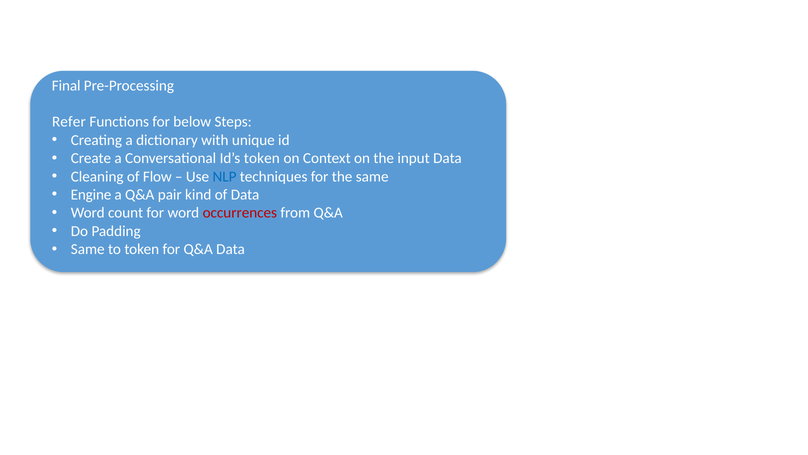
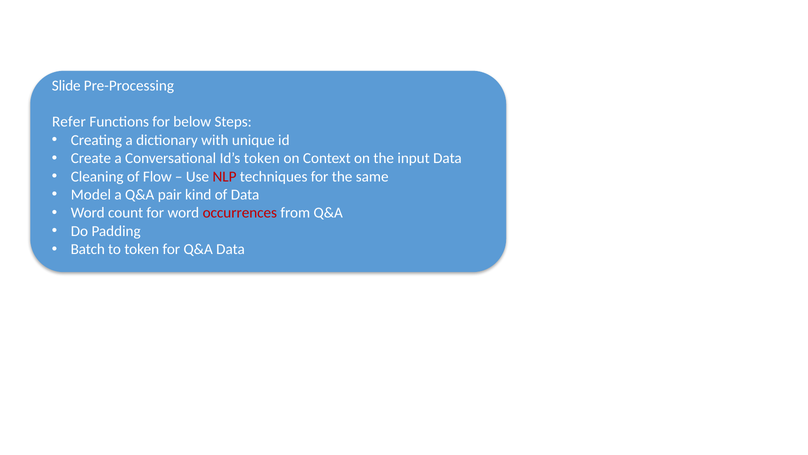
Final: Final -> Slide (66, 85)
NLP colour: blue -> red (224, 176)
Engine: Engine -> Model (91, 195)
Same: Same -> Batch (88, 249)
